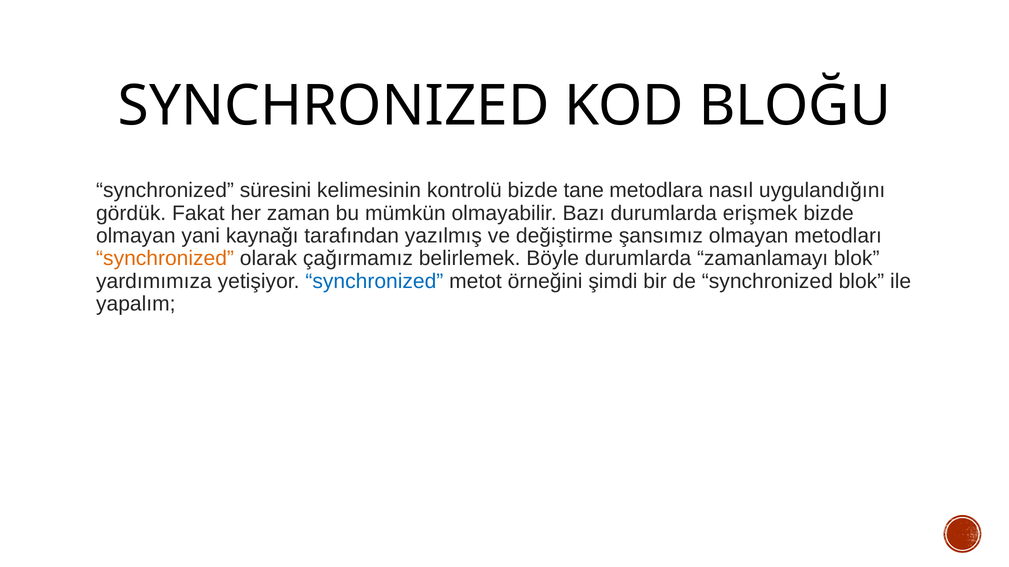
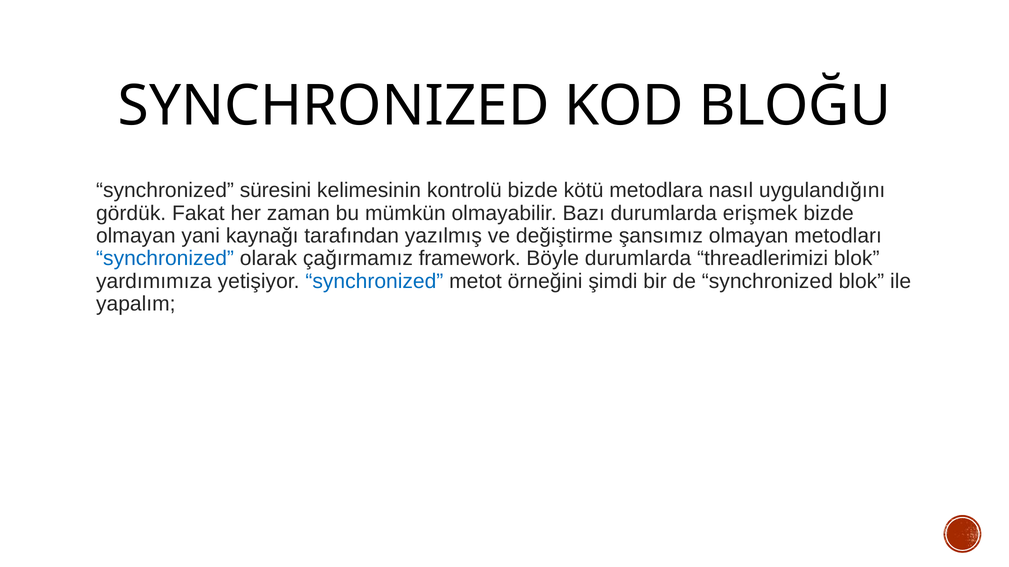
tane: tane -> kötü (584, 191)
synchronized colour: orange -> blue (165, 259)
belirlemek: belirlemek -> framework (470, 259)
zamanlamayı: zamanlamayı -> threadlerimizi (763, 259)
